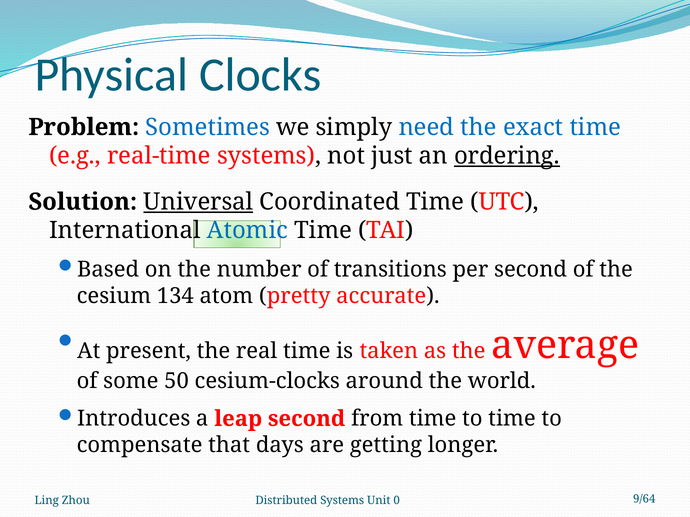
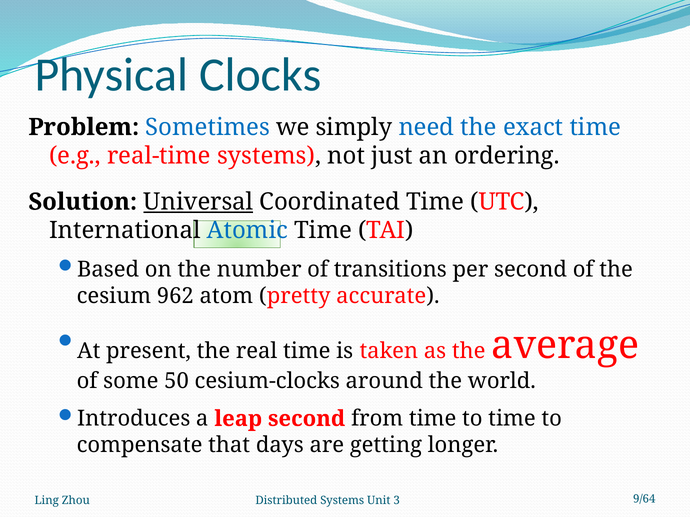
ordering underline: present -> none (507, 156)
134: 134 -> 962 (175, 296)
0: 0 -> 3 (397, 501)
